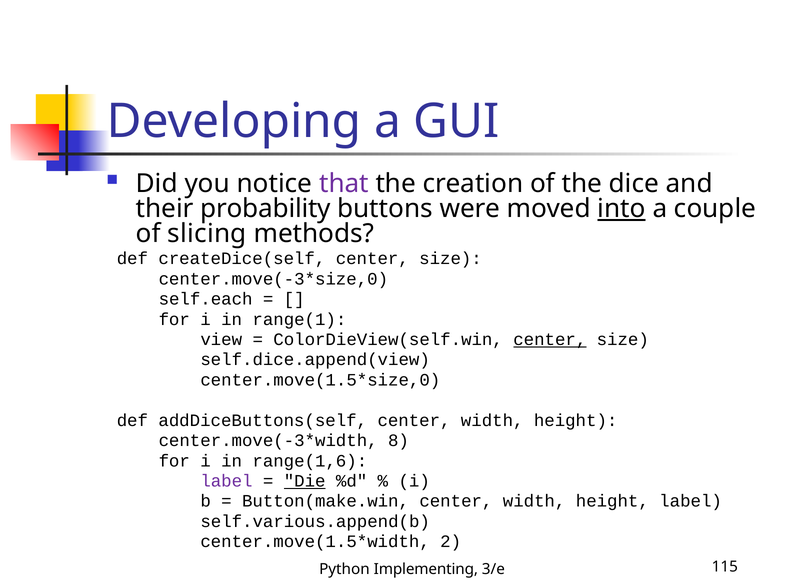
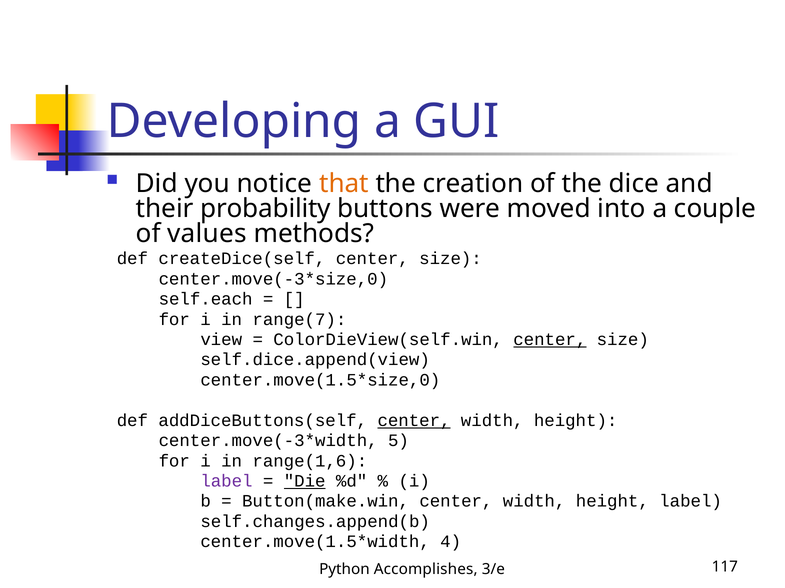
that colour: purple -> orange (344, 184)
into underline: present -> none (622, 209)
slicing: slicing -> values (207, 234)
range(1: range(1 -> range(7 (299, 320)
center underline: none -> present (414, 421)
8: 8 -> 5 (398, 441)
self.various.append(b: self.various.append(b -> self.changes.append(b (315, 522)
2: 2 -> 4 (451, 542)
Implementing: Implementing -> Accomplishes (426, 570)
115: 115 -> 117 (725, 568)
